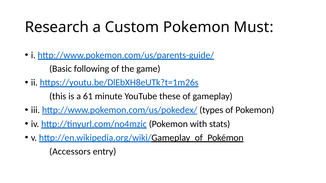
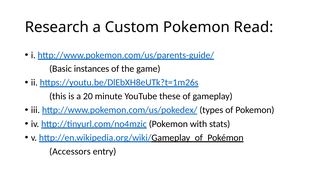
Must: Must -> Read (254, 27)
following: following -> instances (92, 69)
61: 61 -> 20 (88, 96)
